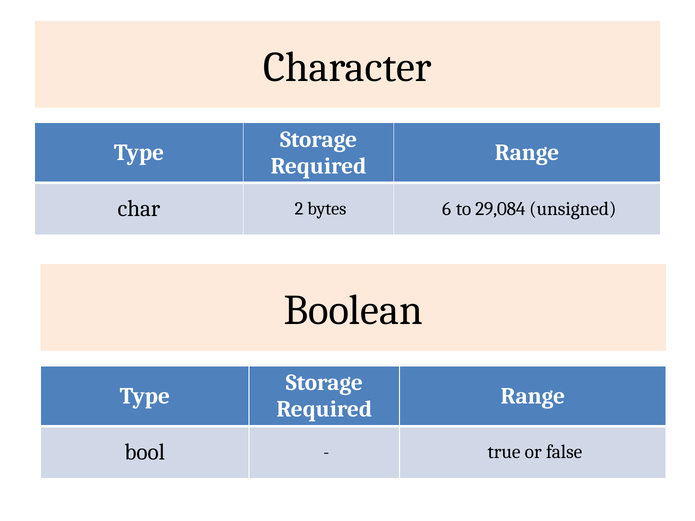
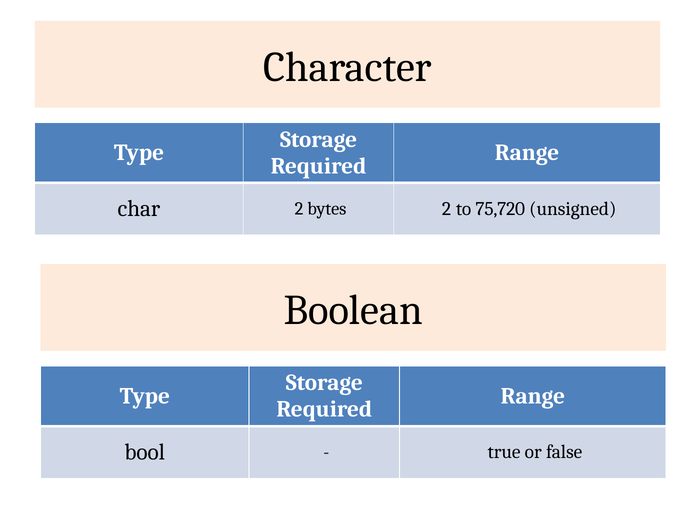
bytes 6: 6 -> 2 (447, 209)
29,084: 29,084 -> 75,720 (500, 209)
